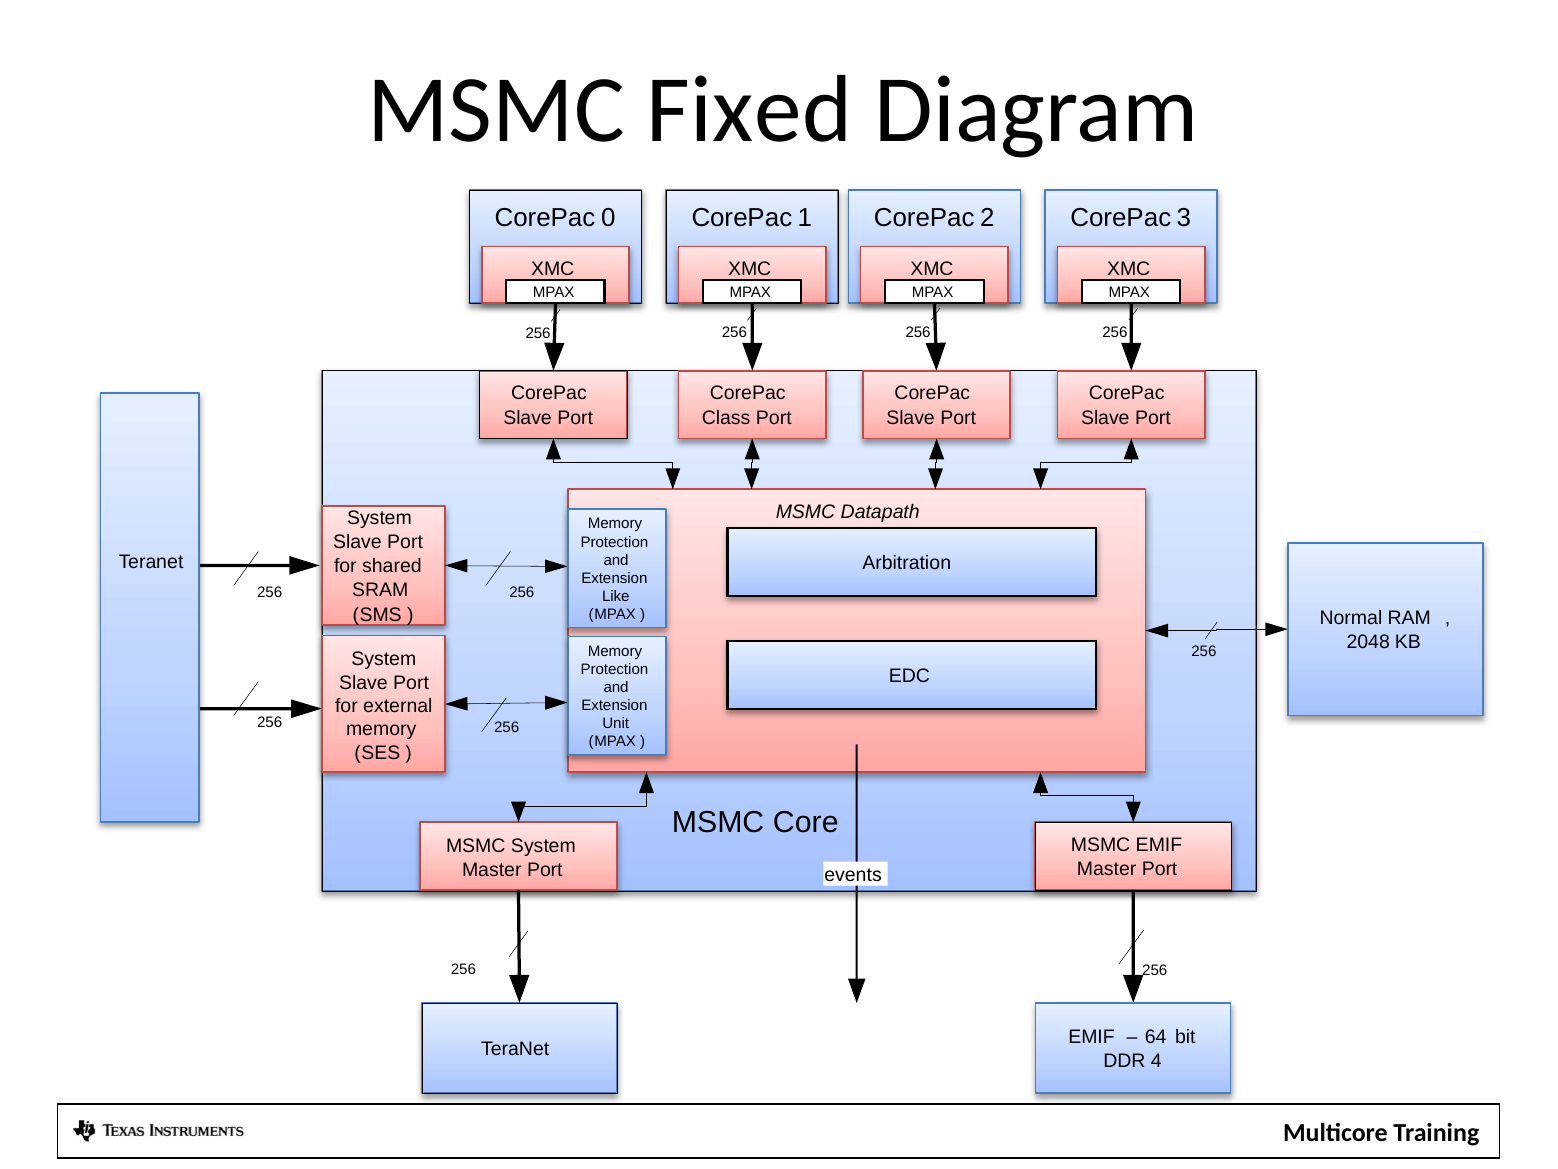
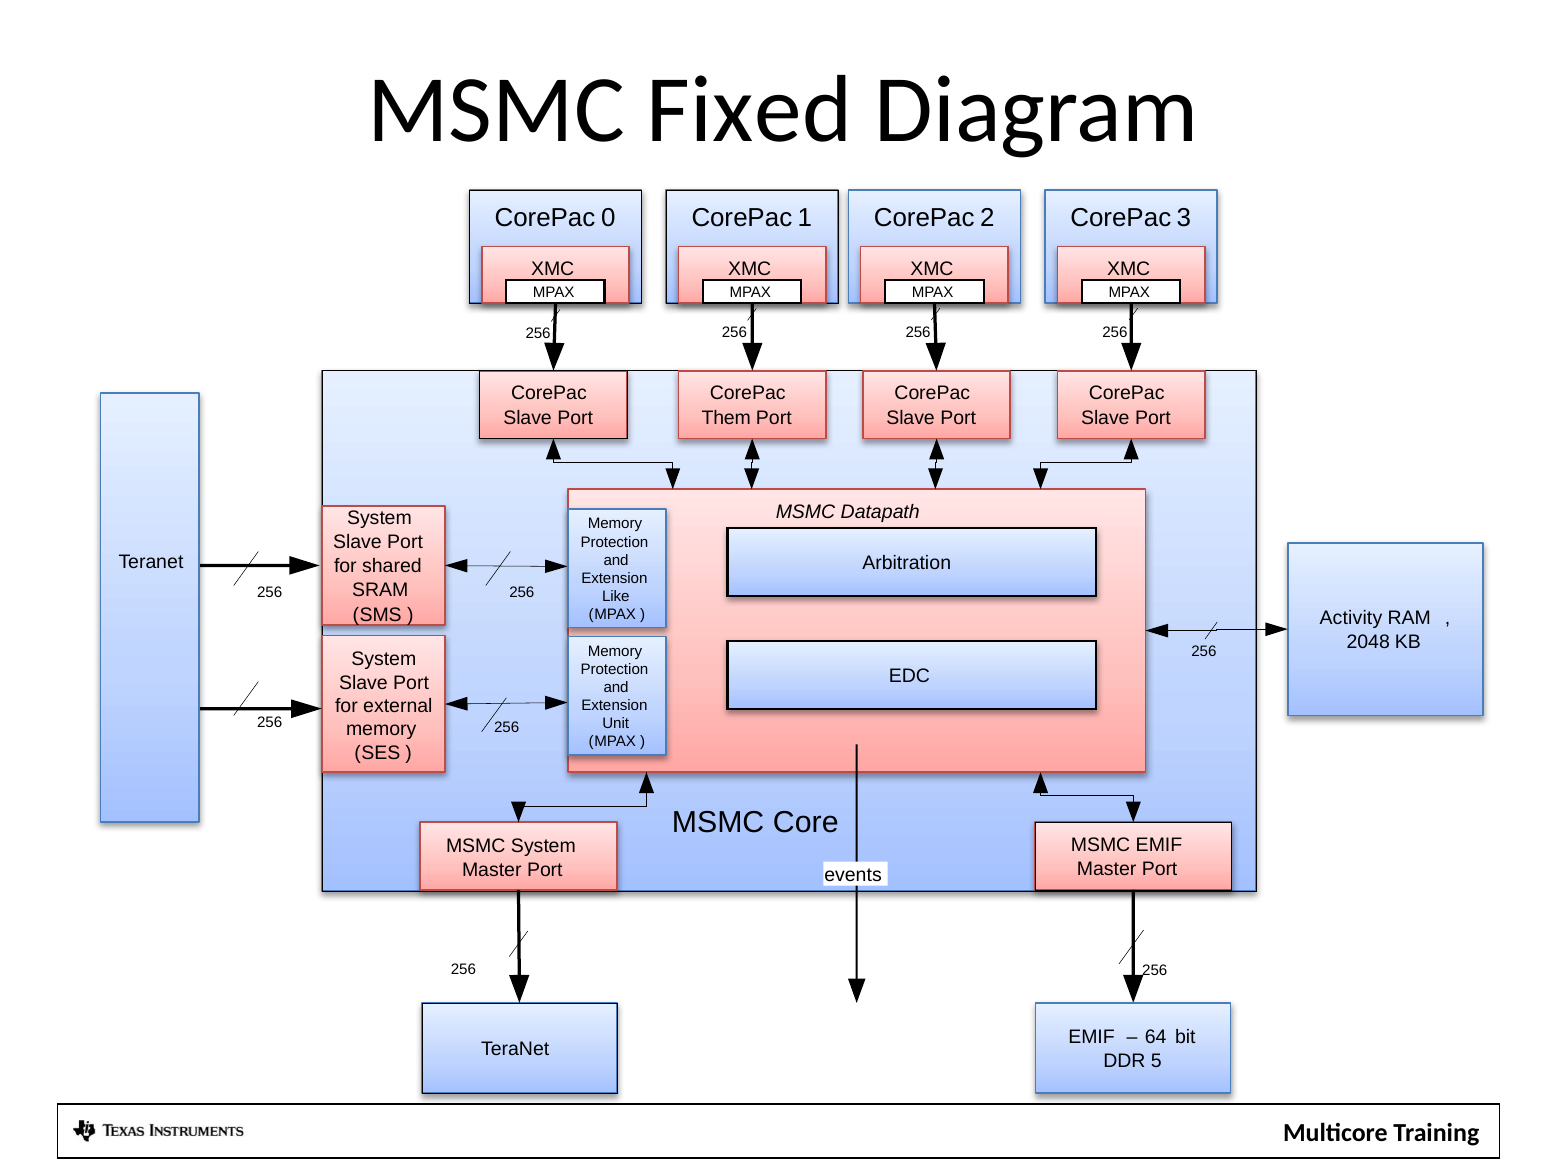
Class: Class -> Them (726, 417)
Normal: Normal -> Activity (1351, 618)
4: 4 -> 5 (1156, 1061)
